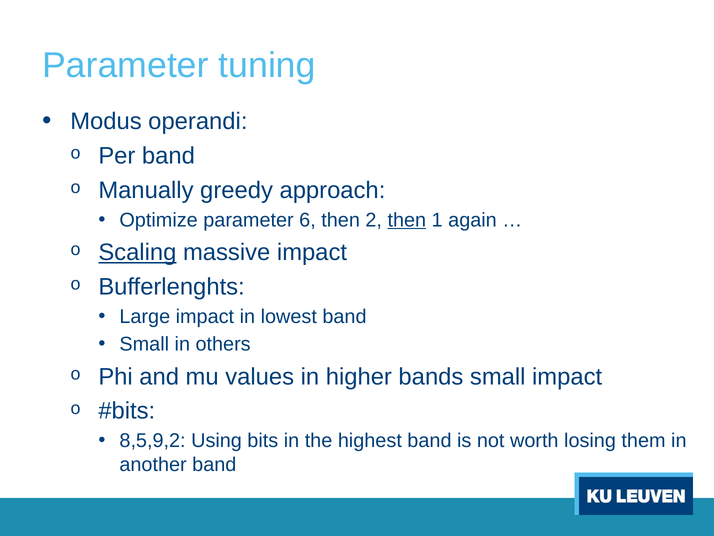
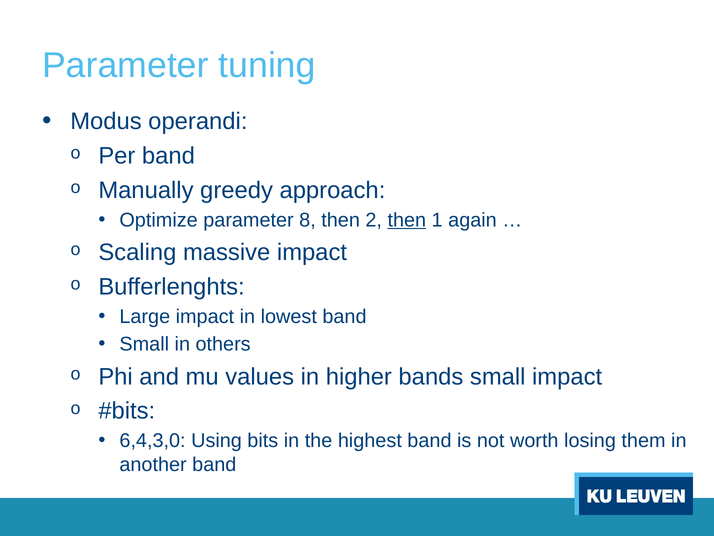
6: 6 -> 8 (308, 220)
Scaling underline: present -> none (137, 252)
8,5,9,2: 8,5,9,2 -> 6,4,3,0 (153, 440)
